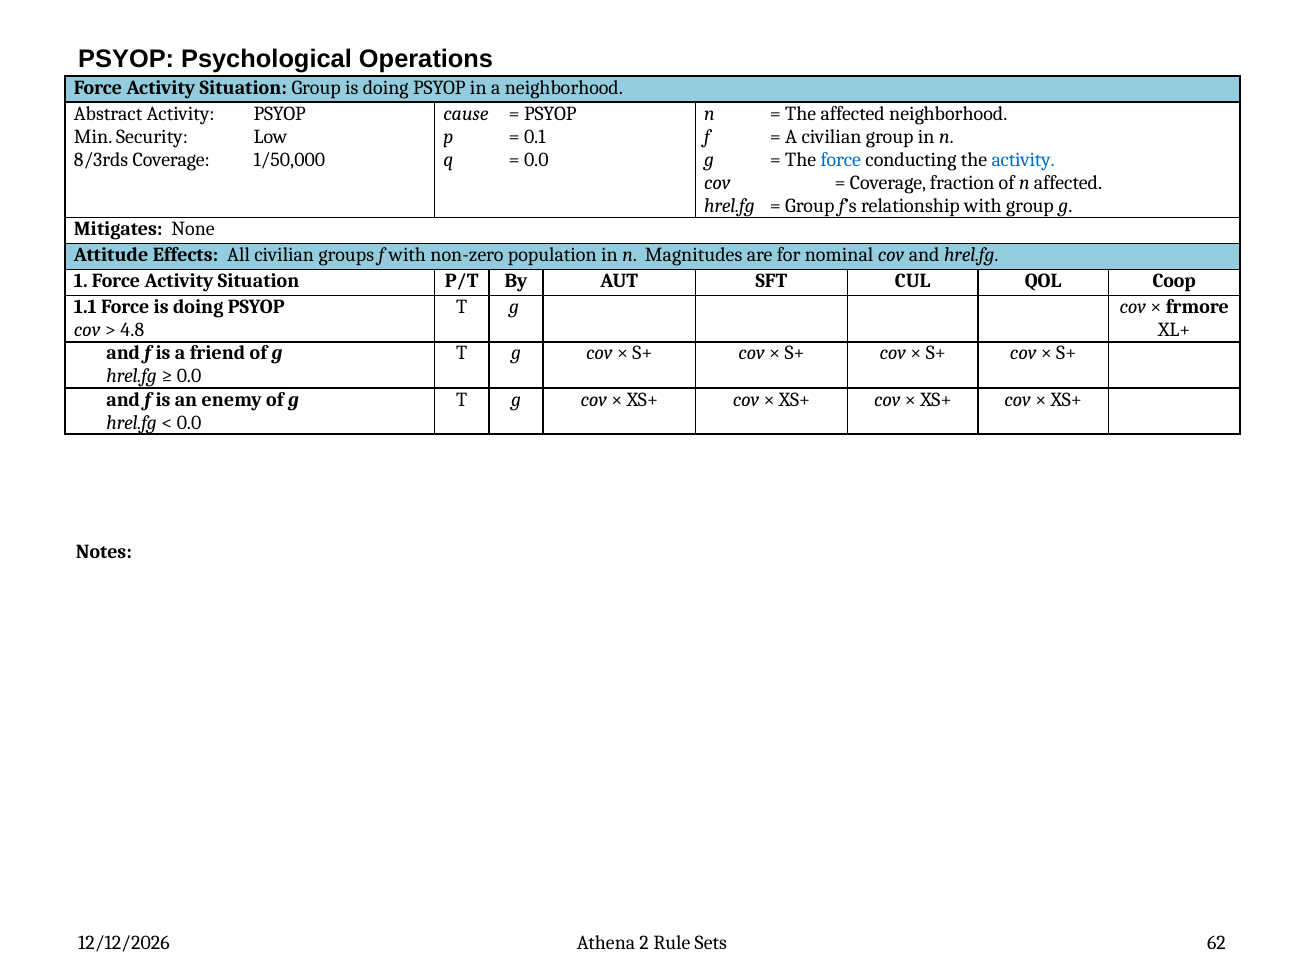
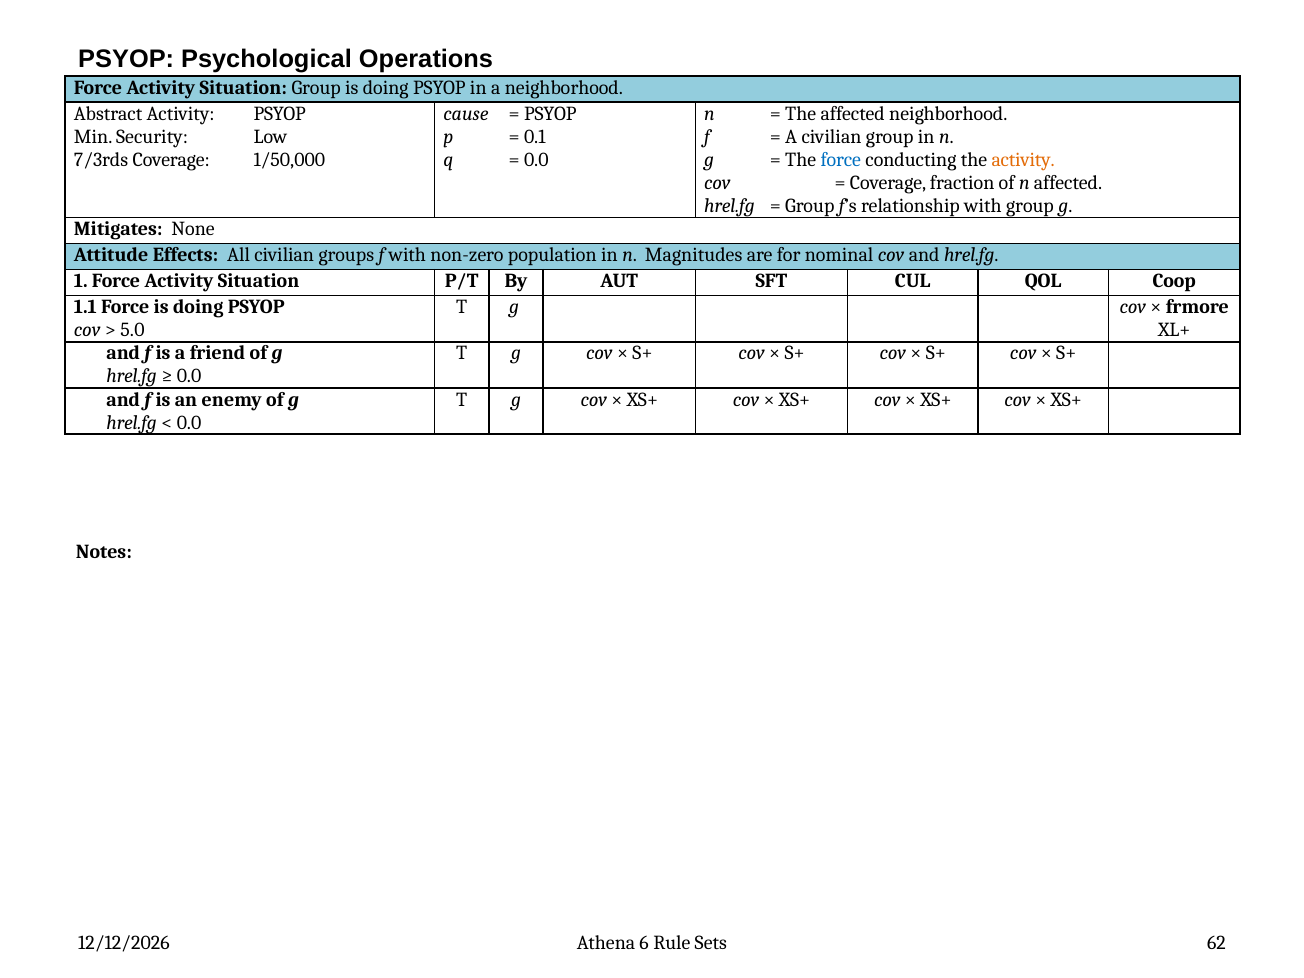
8/3rds: 8/3rds -> 7/3rds (101, 160)
activity colour: blue -> orange (1023, 160)
4.8: 4.8 -> 5.0 (132, 330)
2: 2 -> 6 (644, 942)
